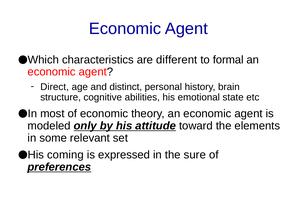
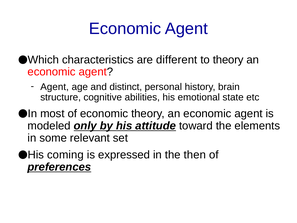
to formal: formal -> theory (228, 60)
Direct: Direct -> Agent (55, 87)
sure: sure -> then (195, 155)
